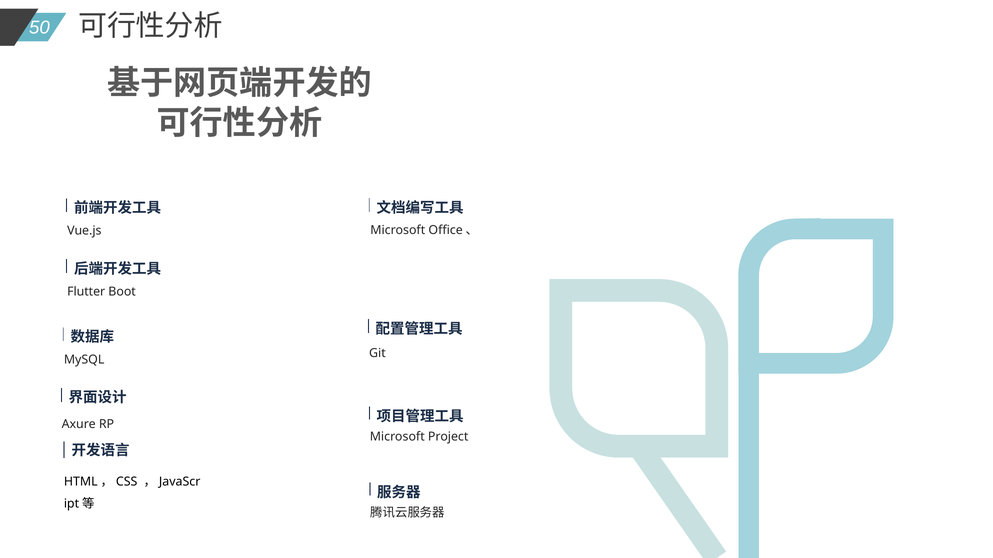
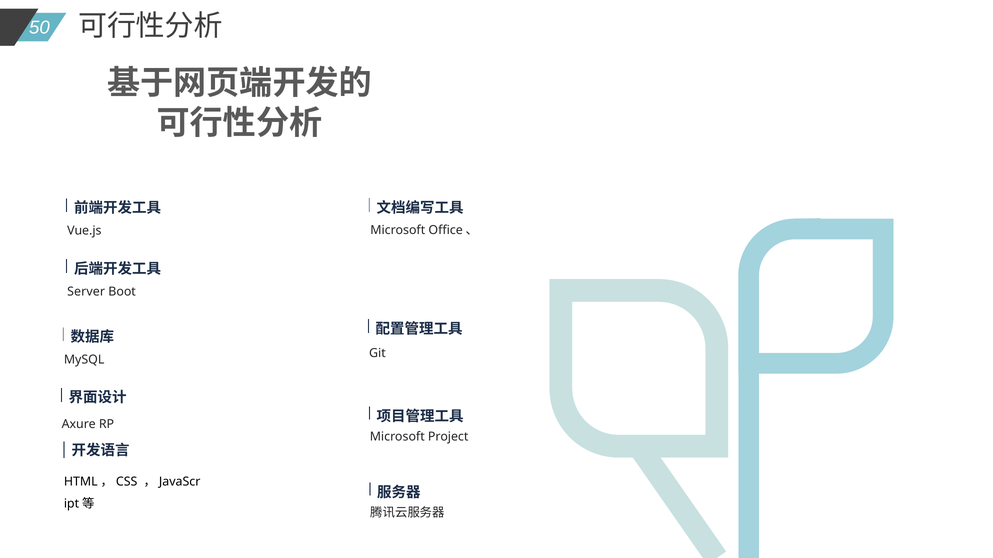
Flutter: Flutter -> Server (86, 292)
